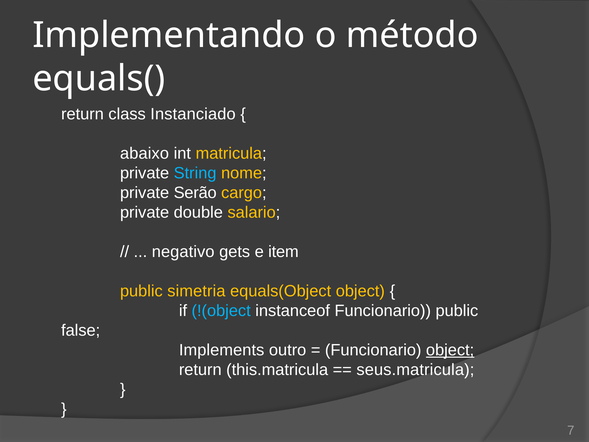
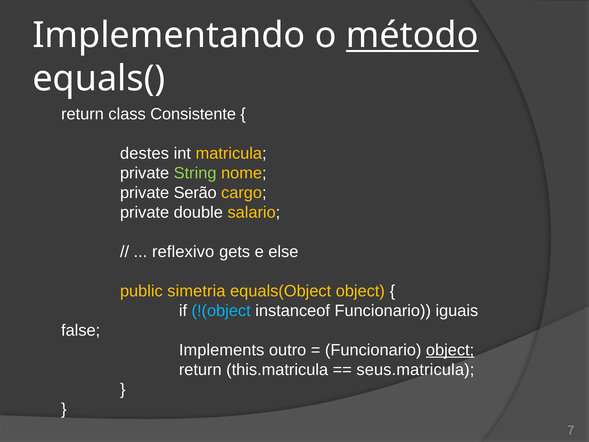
método underline: none -> present (412, 35)
Instanciado: Instanciado -> Consistente (193, 114)
abaixo: abaixo -> destes (145, 153)
String colour: light blue -> light green (195, 173)
negativo: negativo -> reflexivo (183, 252)
item: item -> else (283, 252)
Funcionario public: public -> iguais (457, 311)
